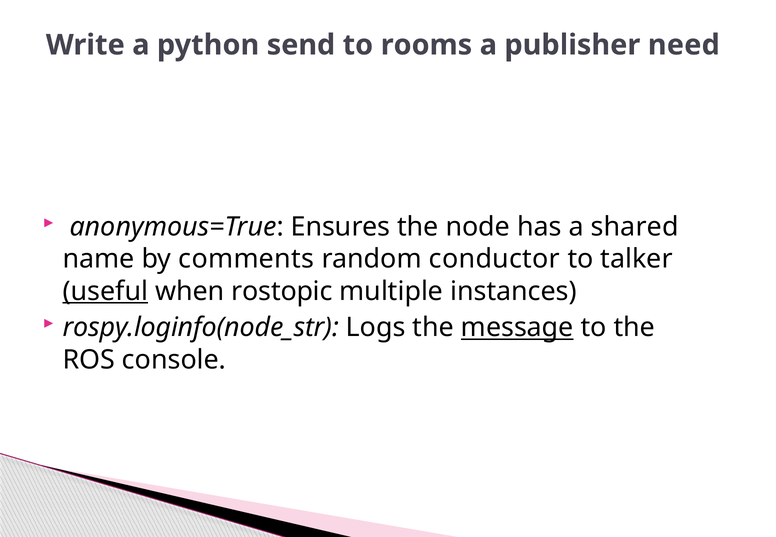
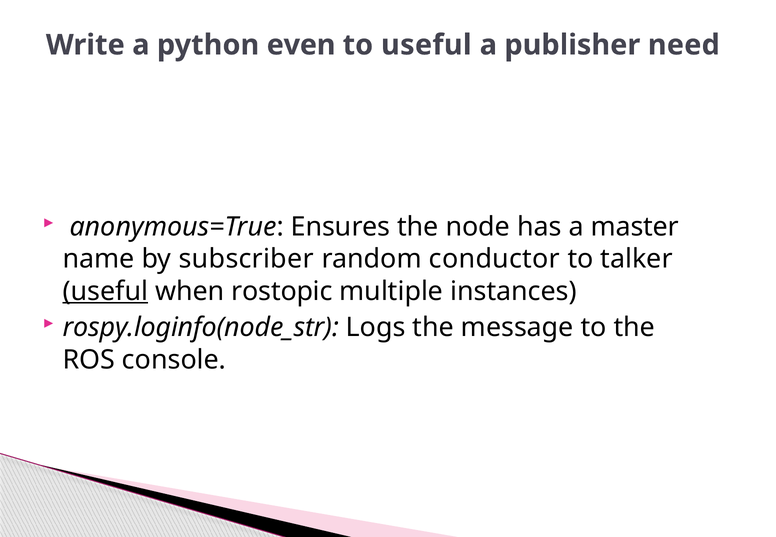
send: send -> even (301, 45)
to rooms: rooms -> useful (426, 45)
shared: shared -> master (635, 227)
comments: comments -> subscriber (246, 259)
message underline: present -> none (517, 328)
